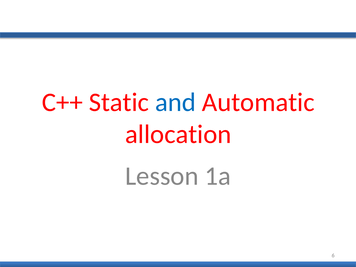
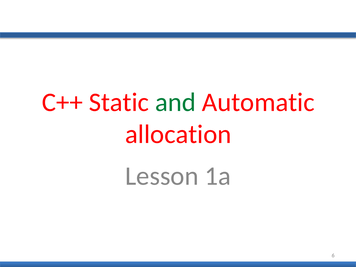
and colour: blue -> green (175, 102)
